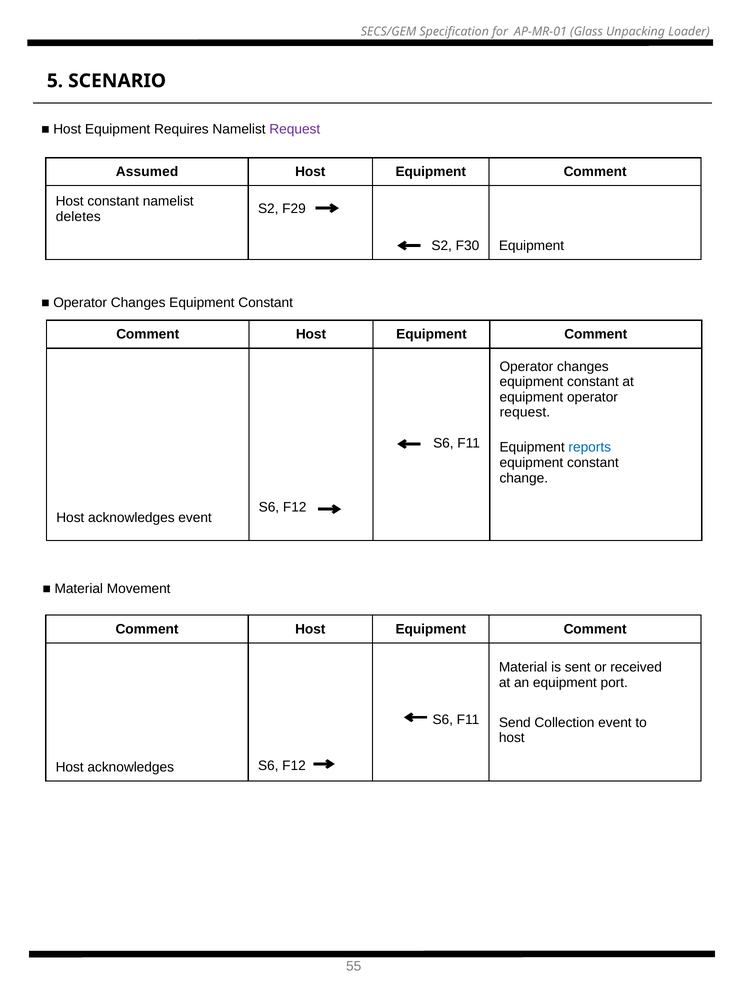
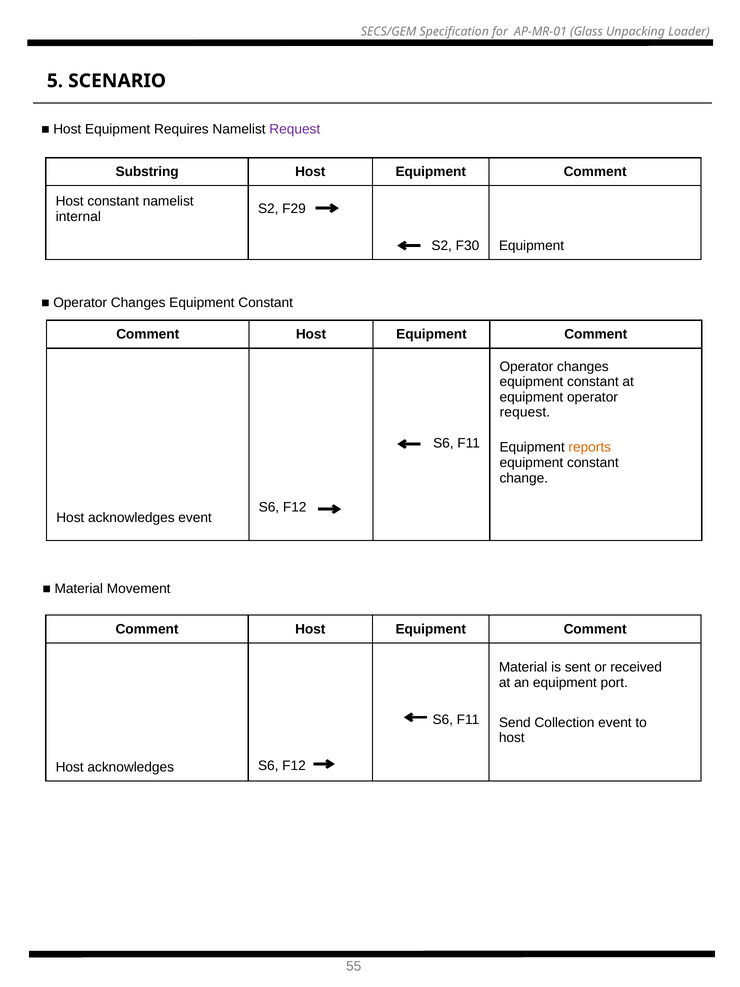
Assumed: Assumed -> Substring (147, 172)
deletes: deletes -> internal (78, 216)
reports colour: blue -> orange (590, 447)
